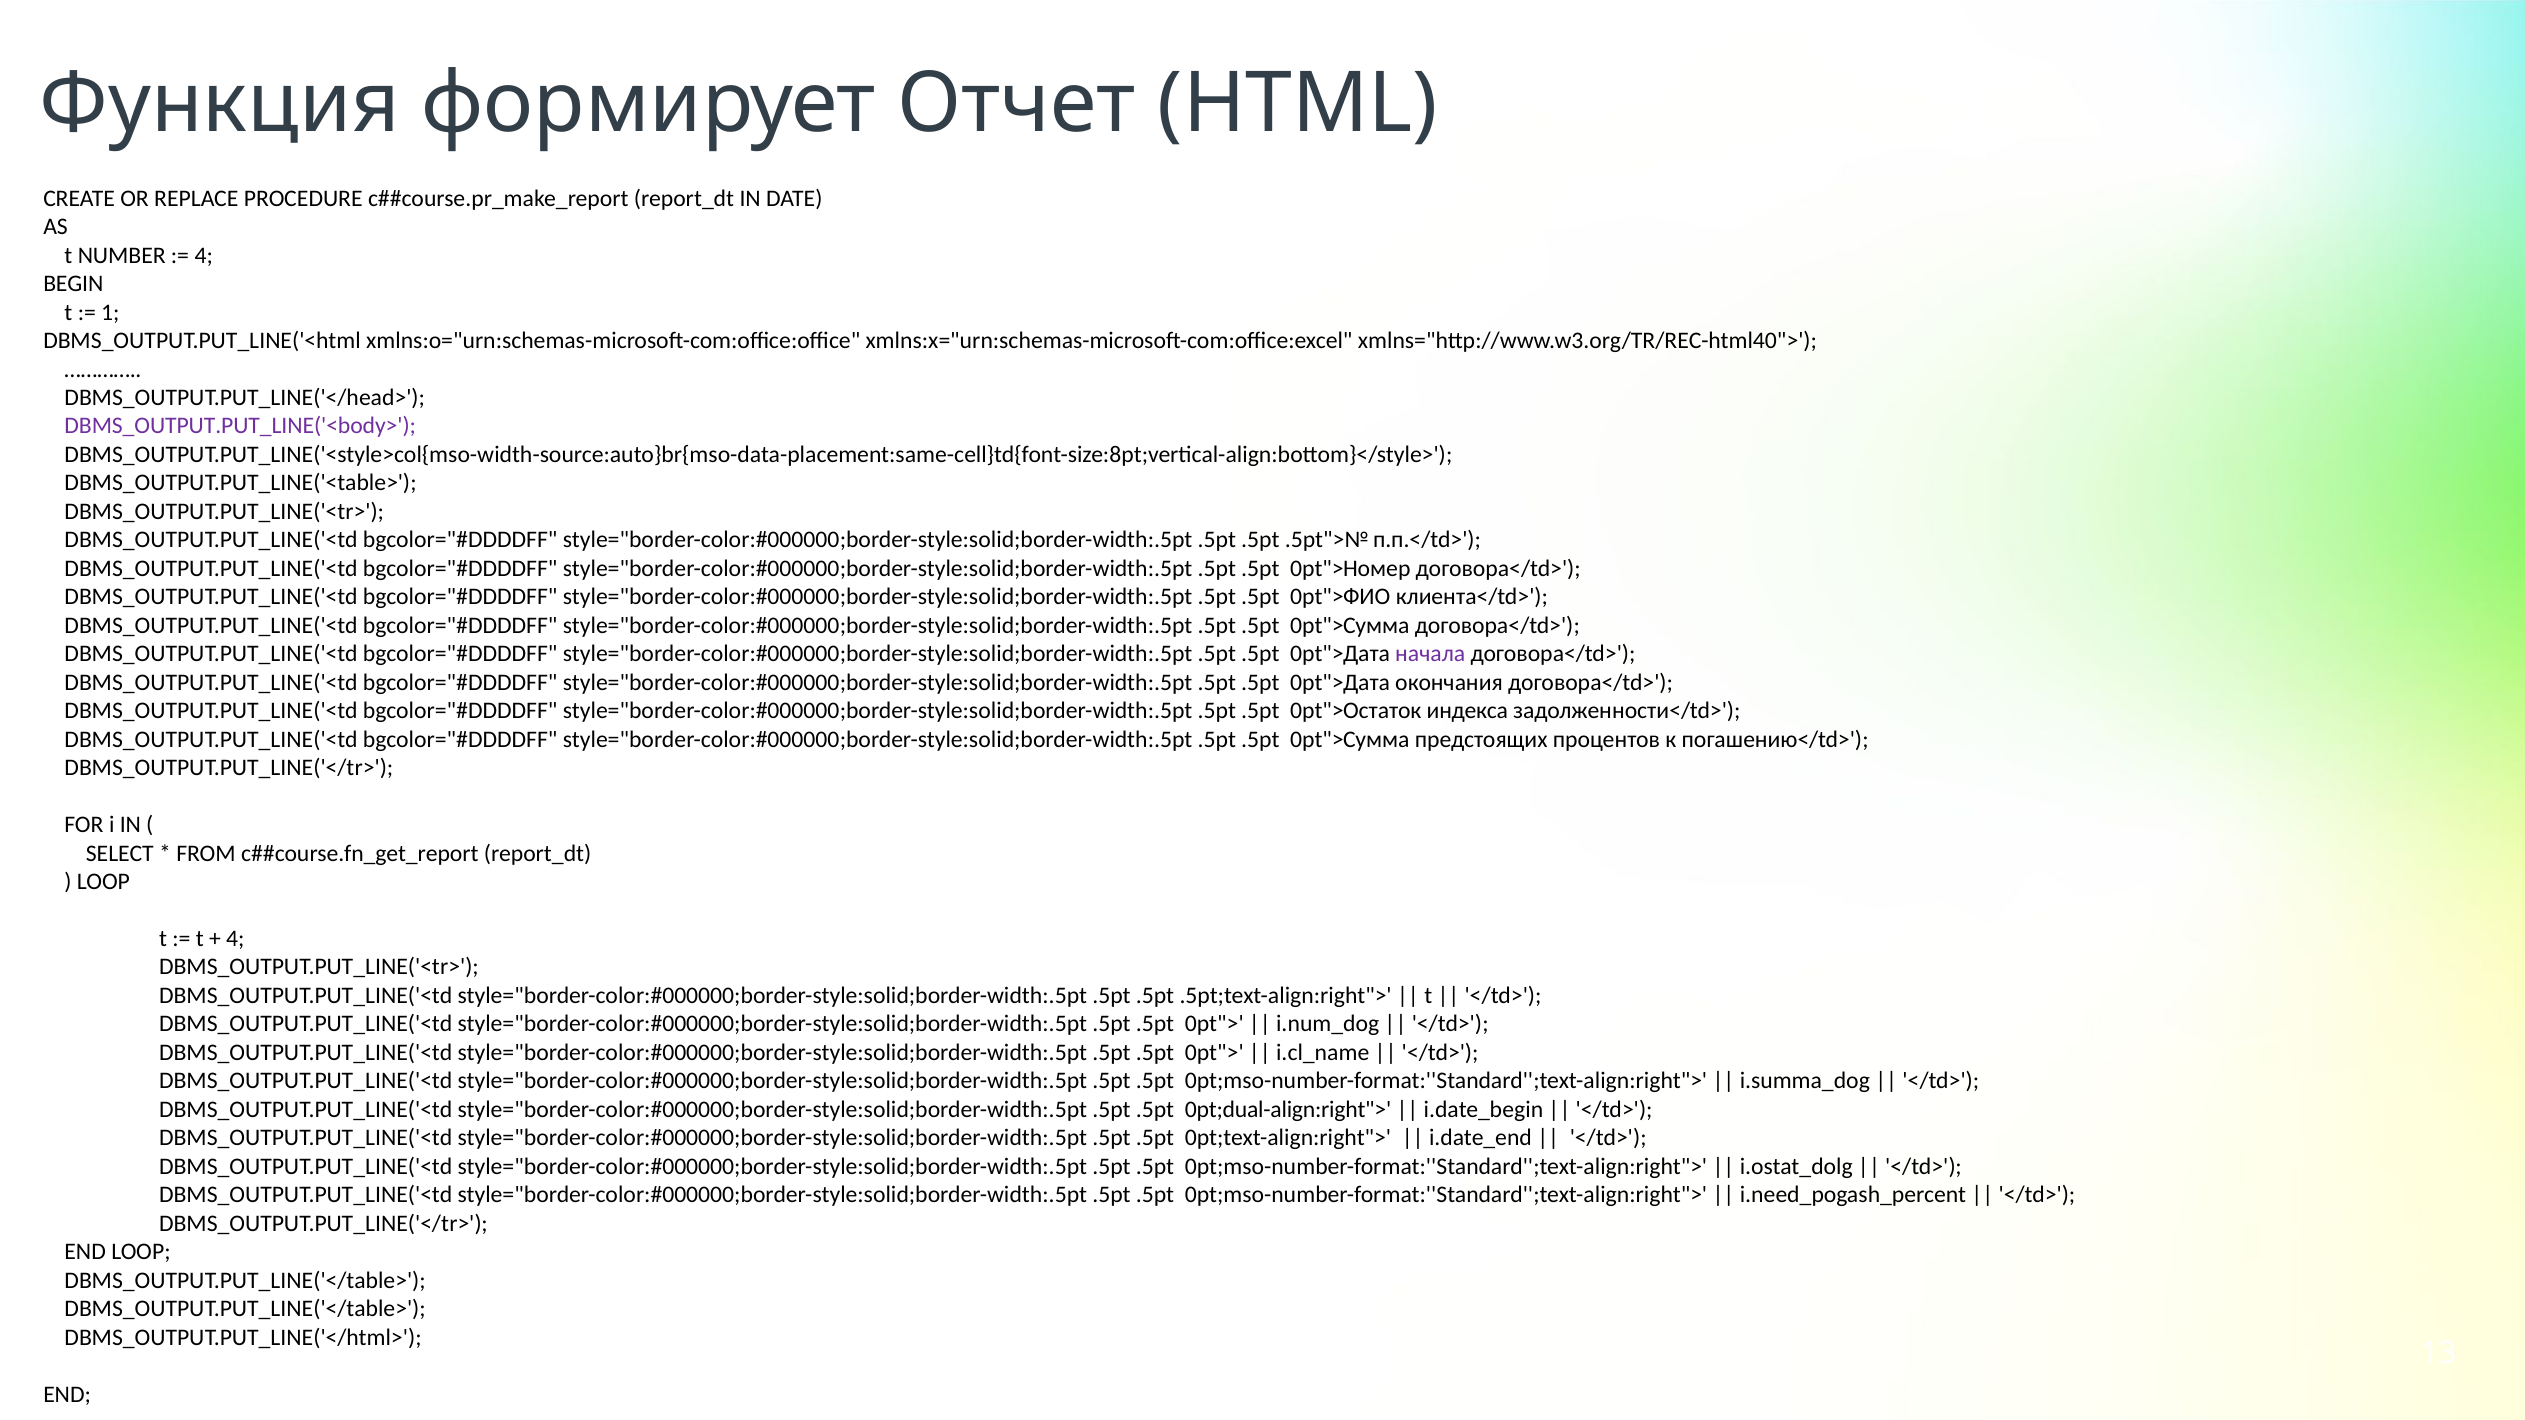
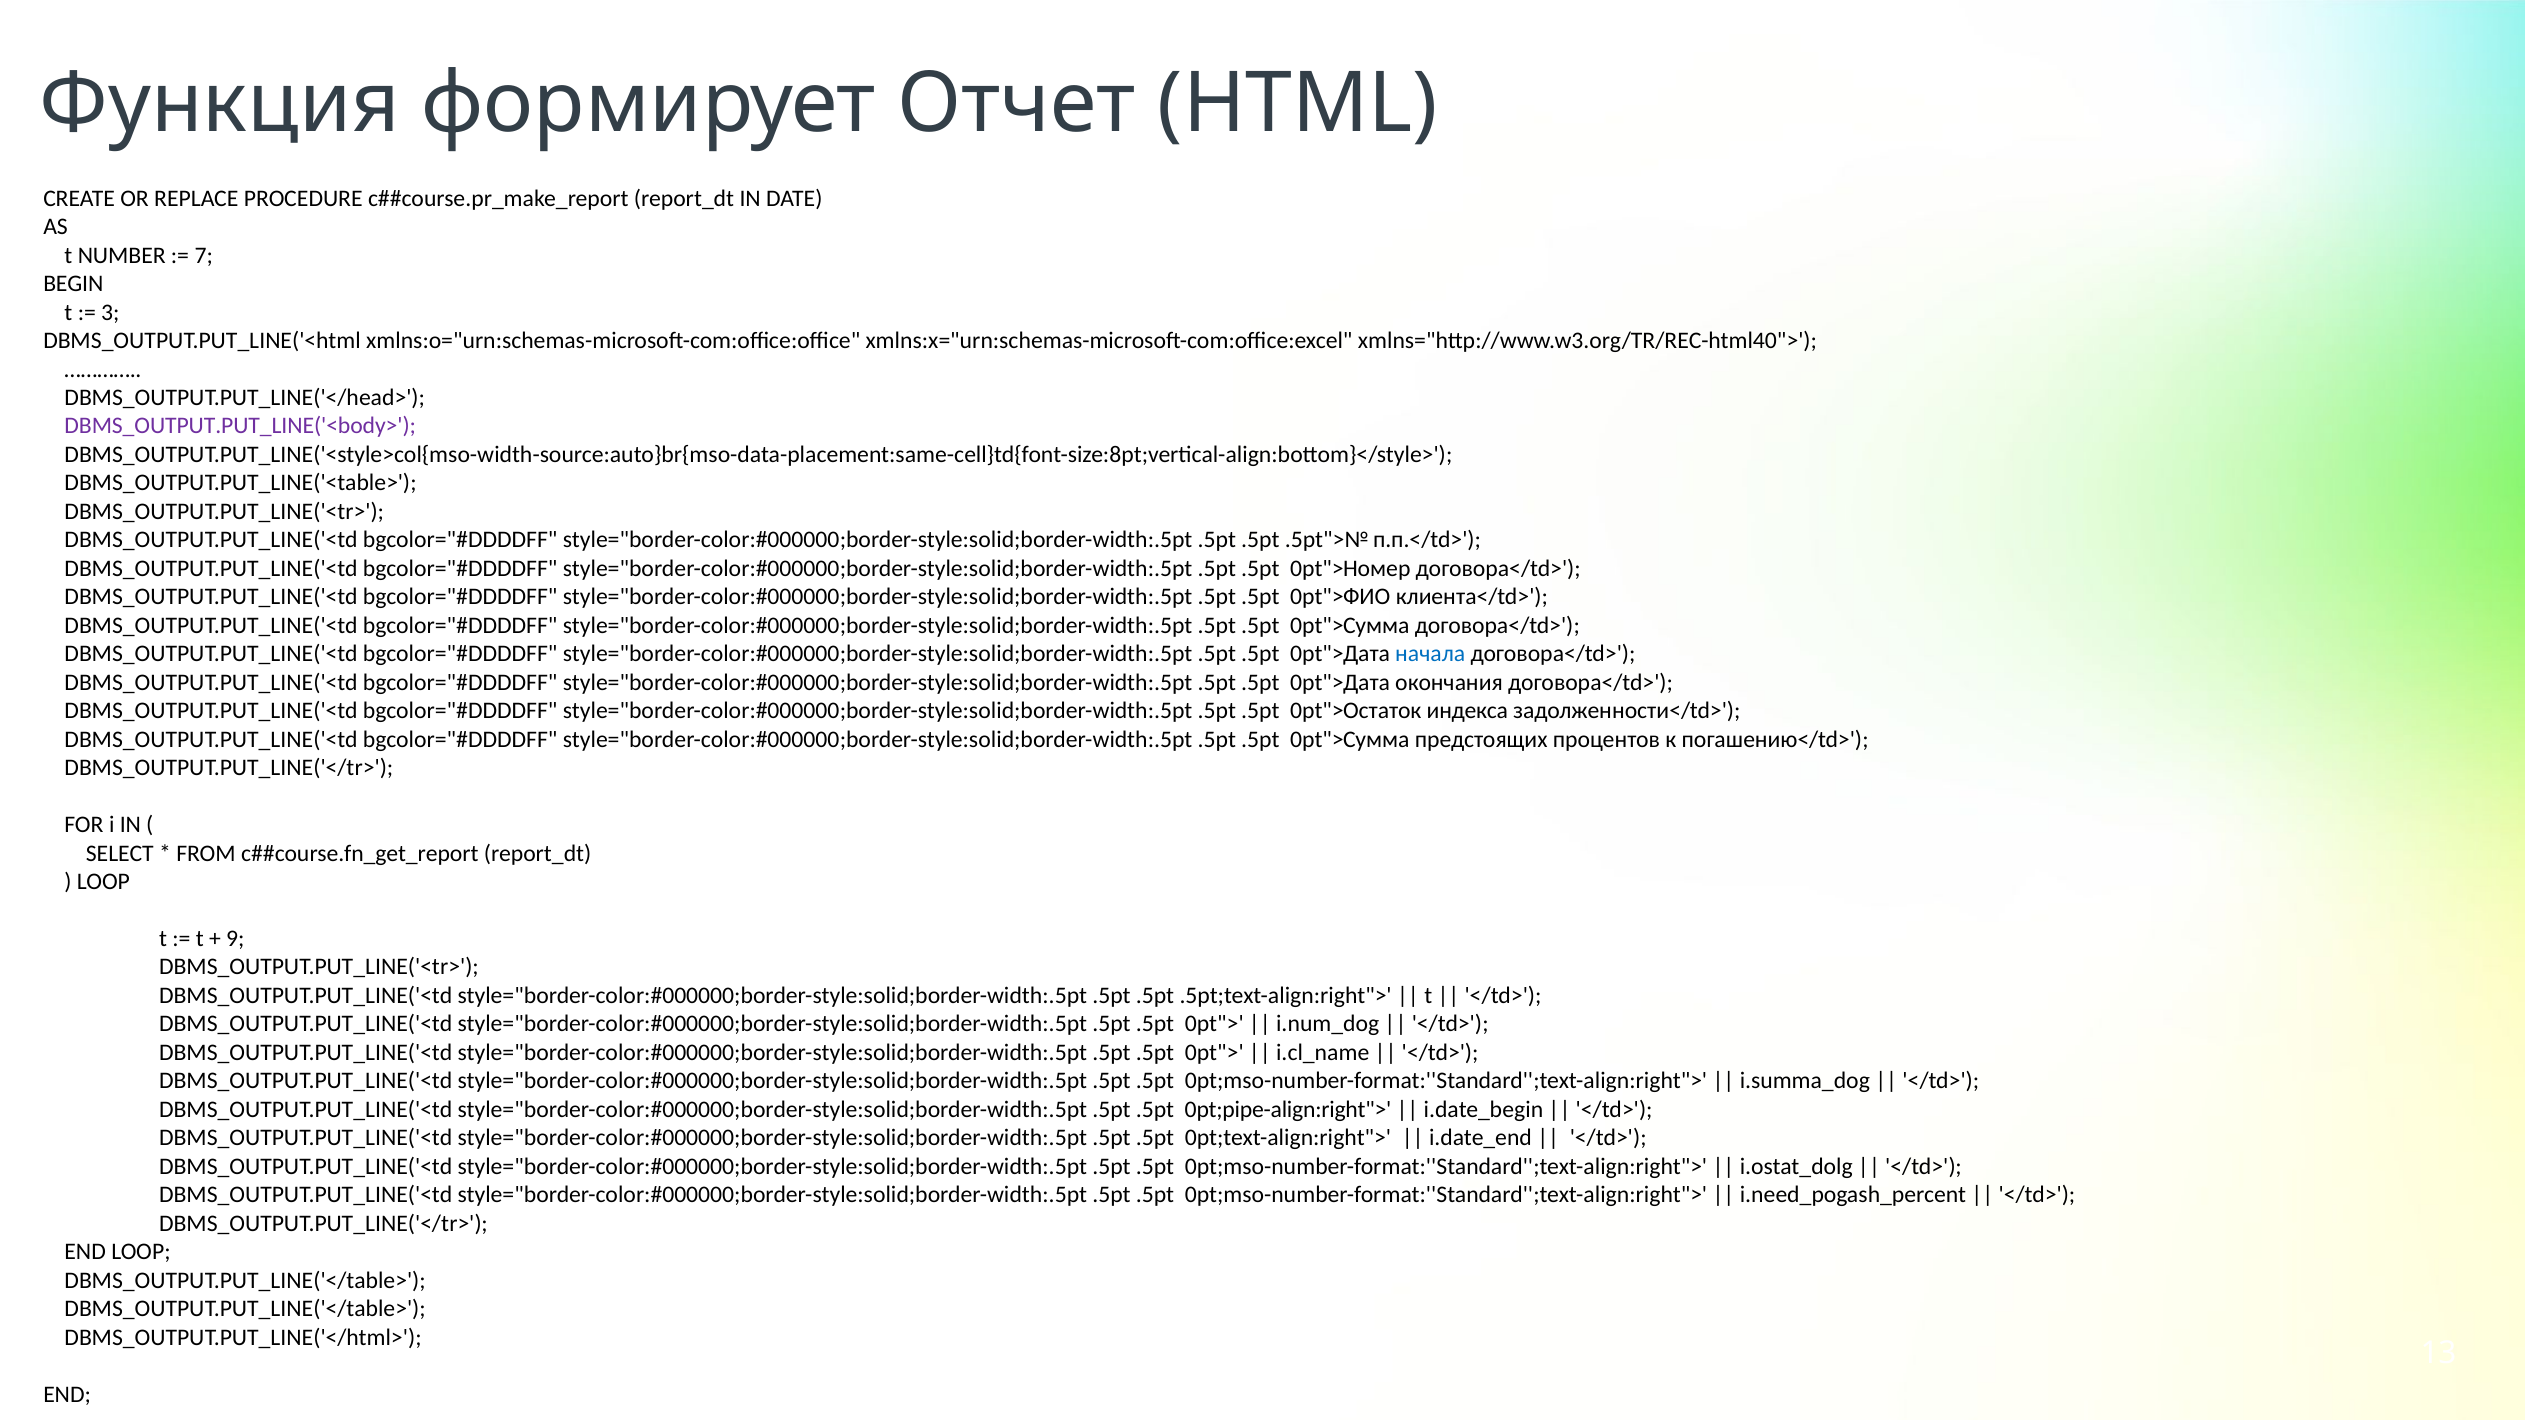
4: 4 -> 7 (204, 255)
1: 1 -> 3 (110, 312)
начала colour: purple -> blue (1430, 654)
4: 4 -> 9 (235, 939)
0pt;dual-align:right">: 0pt;dual-align:right"> -> 0pt;pipe-align:right"> (1288, 1110)
